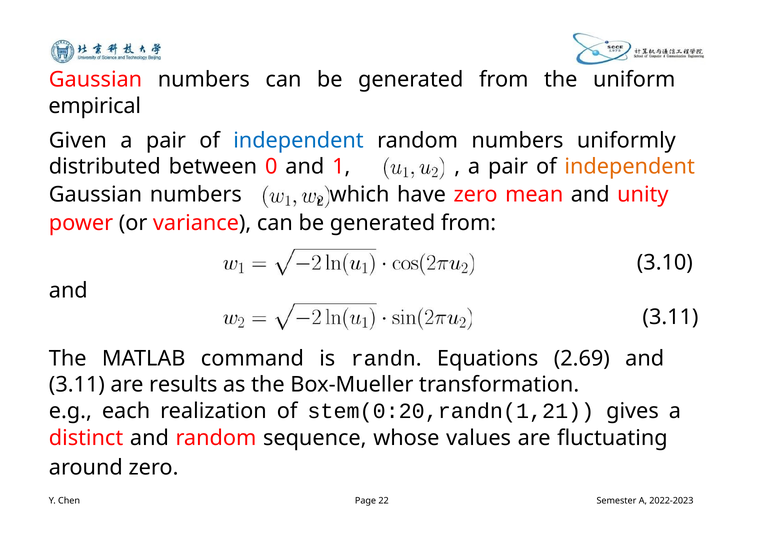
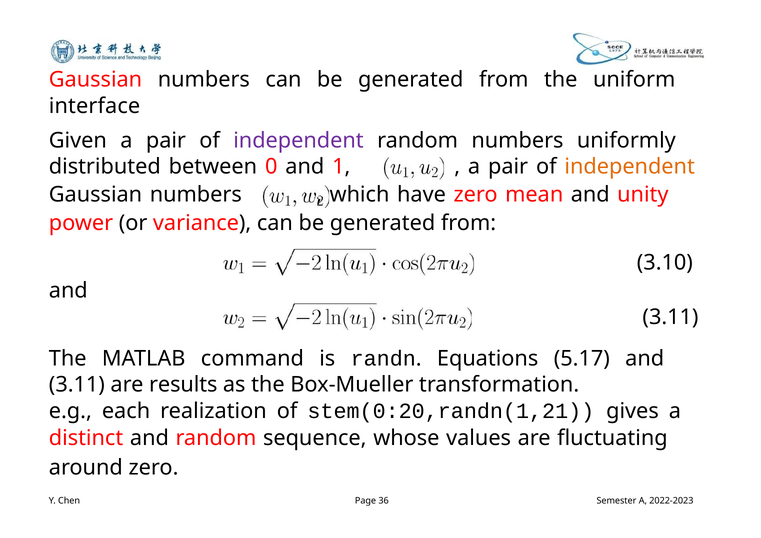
empirical: empirical -> interface (95, 106)
independent colour: blue -> purple (298, 140)
2.69: 2.69 -> 5.17 (582, 359)
22: 22 -> 36 (384, 501)
